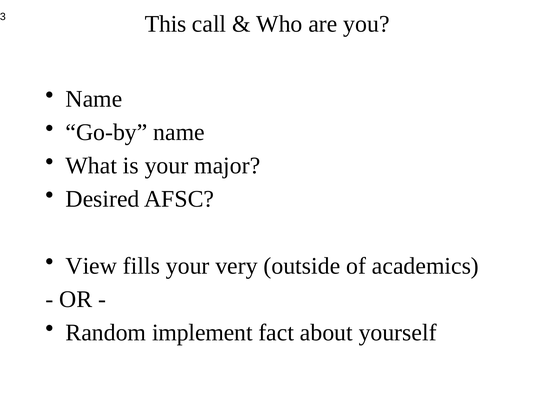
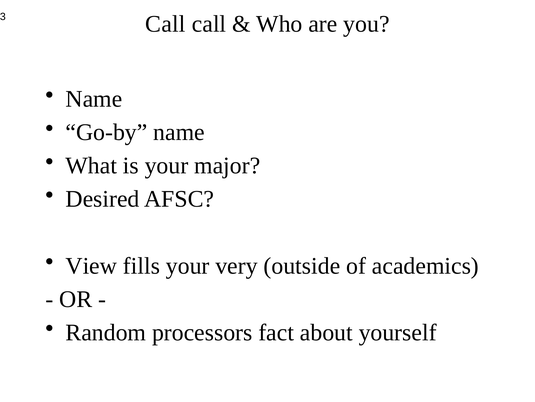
This: This -> Call (165, 24)
implement: implement -> processors (202, 332)
